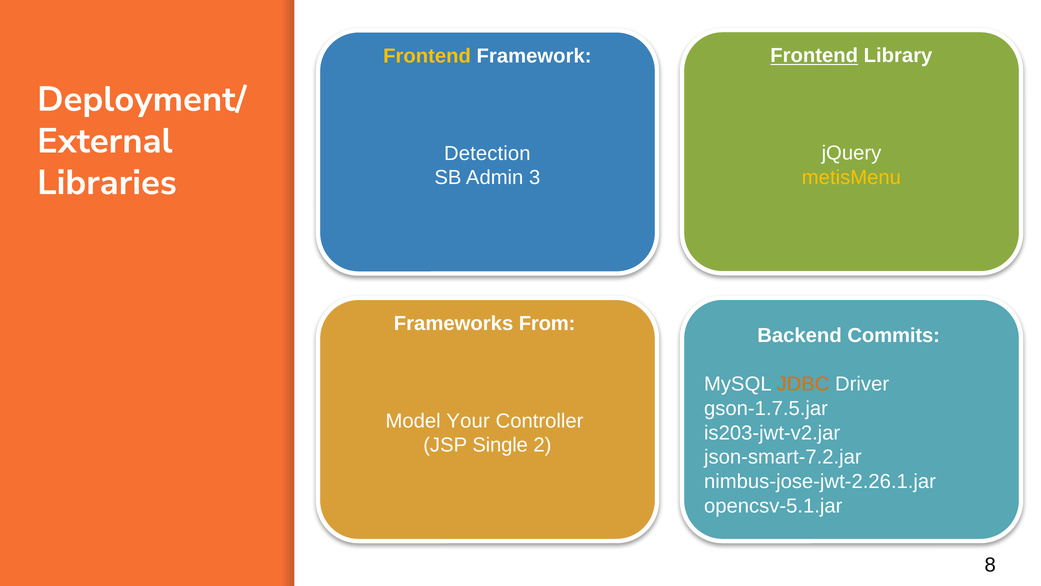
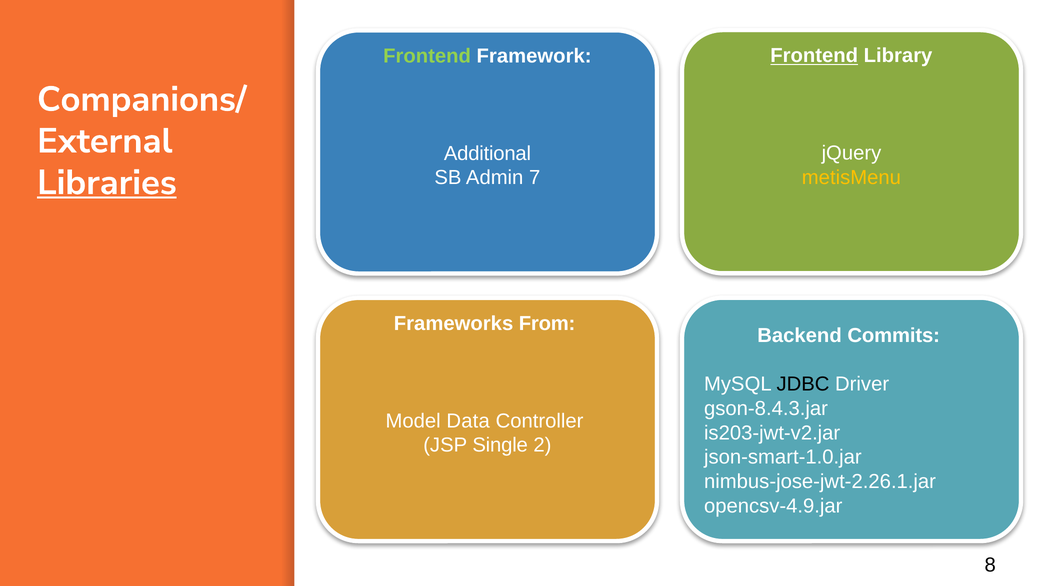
Frontend colour: yellow -> light green (427, 56)
Deployment/: Deployment/ -> Companions/ (142, 99)
Detection: Detection -> Additional (487, 153)
3: 3 -> 7 (535, 178)
Libraries underline: none -> present (107, 182)
JDBC colour: orange -> black (803, 384)
gson-1.7.5.jar: gson-1.7.5.jar -> gson-8.4.3.jar (766, 408)
Your: Your -> Data (468, 421)
json-smart-7.2.jar: json-smart-7.2.jar -> json-smart-1.0.jar (783, 457)
opencsv-5.1.jar: opencsv-5.1.jar -> opencsv-4.9.jar (773, 506)
